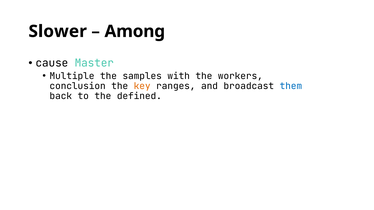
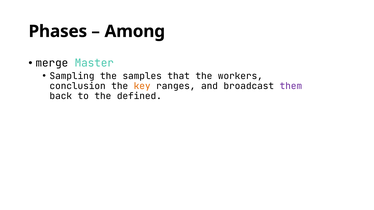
Slower: Slower -> Phases (58, 31)
cause: cause -> merge (52, 63)
Multiple: Multiple -> Sampling (72, 76)
with: with -> that (179, 76)
them colour: blue -> purple (291, 86)
